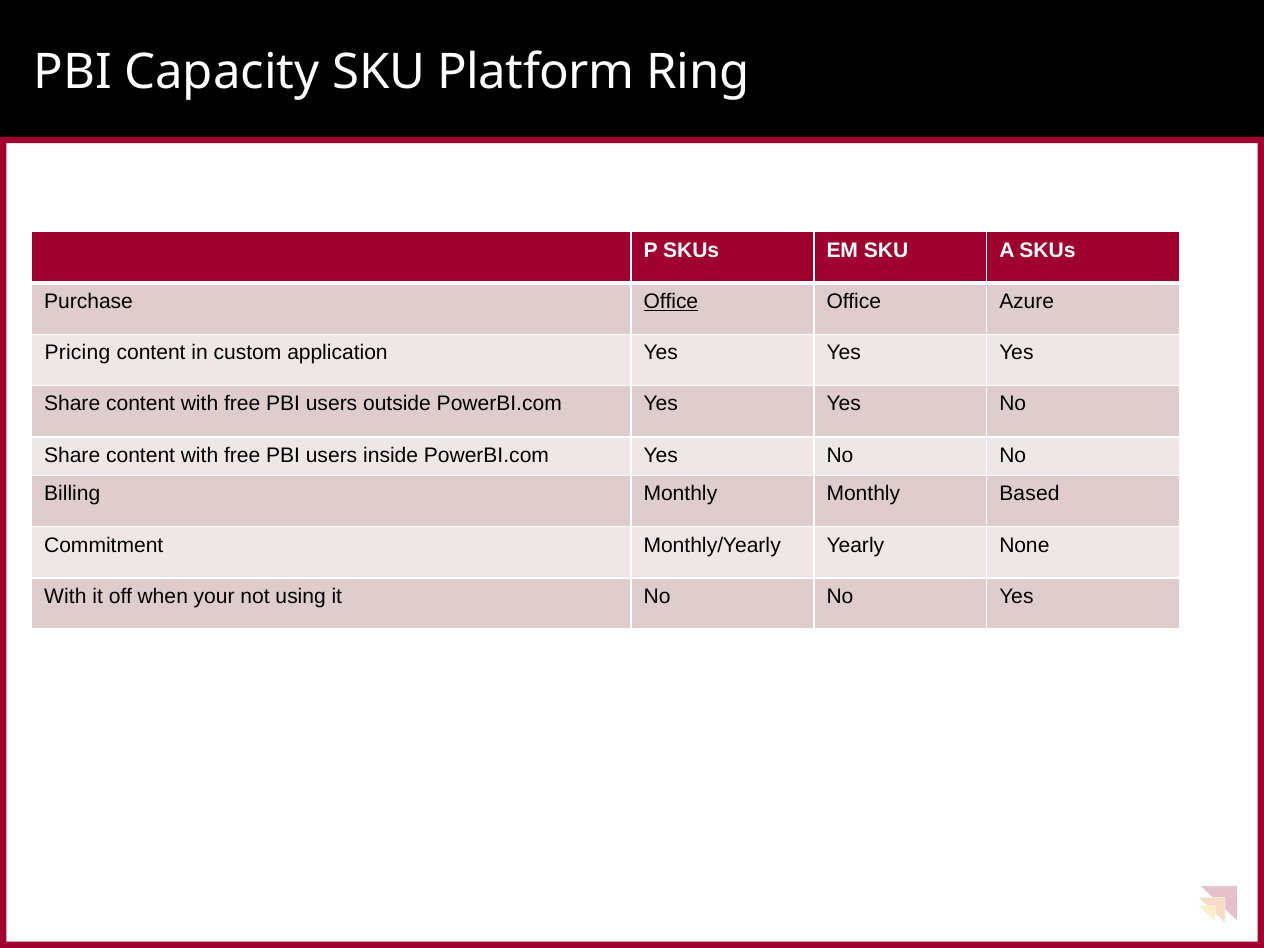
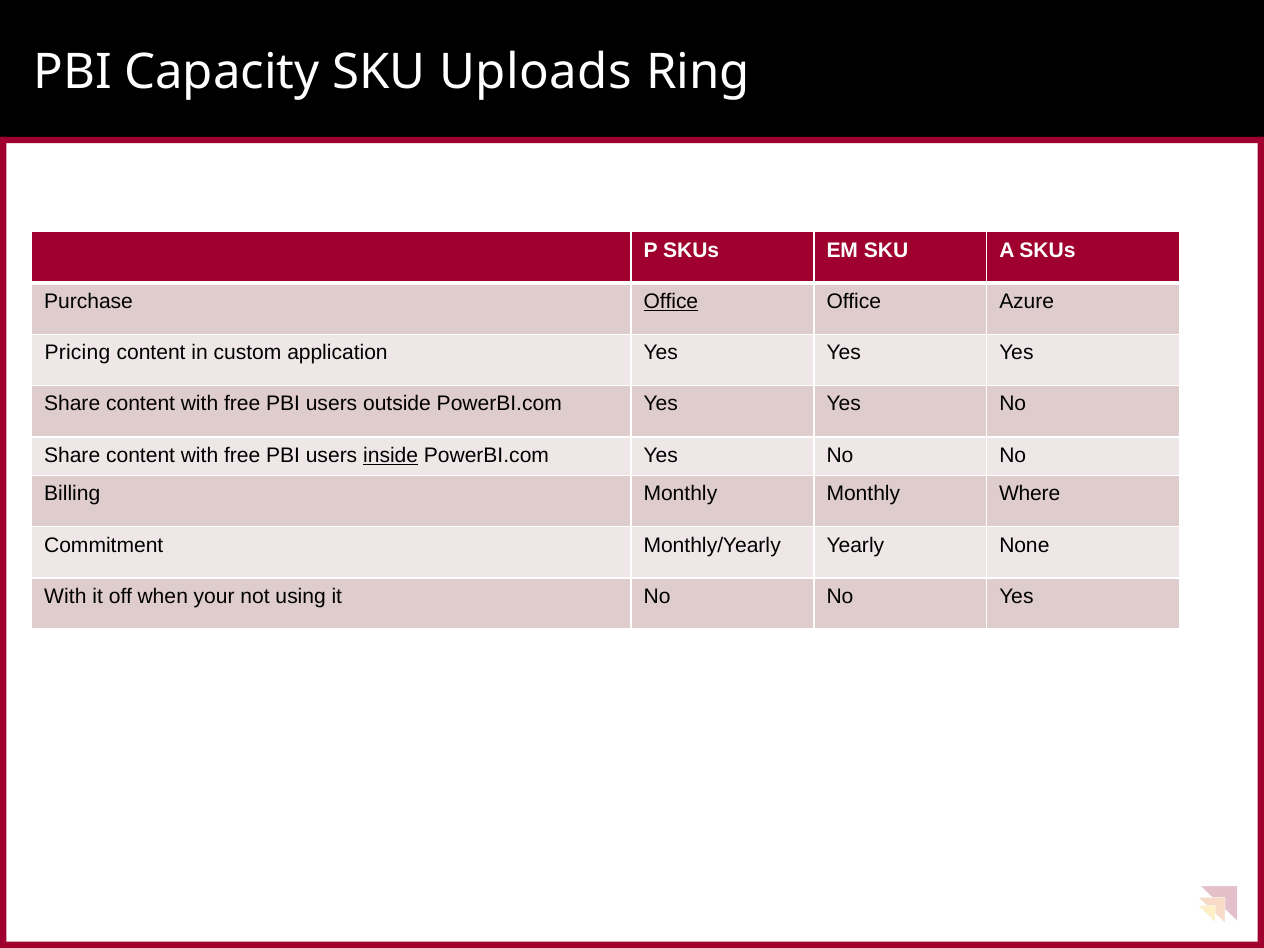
Platform: Platform -> Uploads (536, 72)
inside underline: none -> present (391, 455)
Based: Based -> Where (1030, 494)
